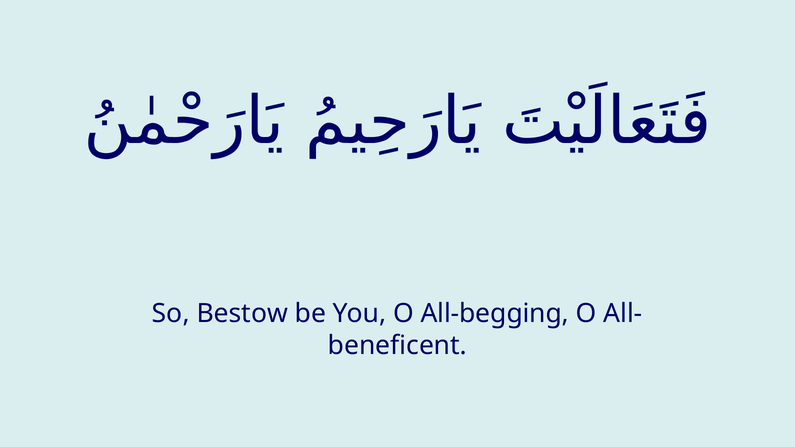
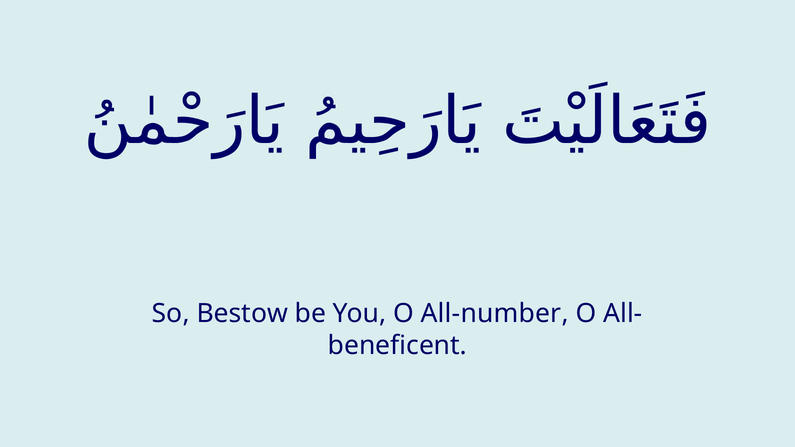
All-begging: All-begging -> All-number (495, 314)
